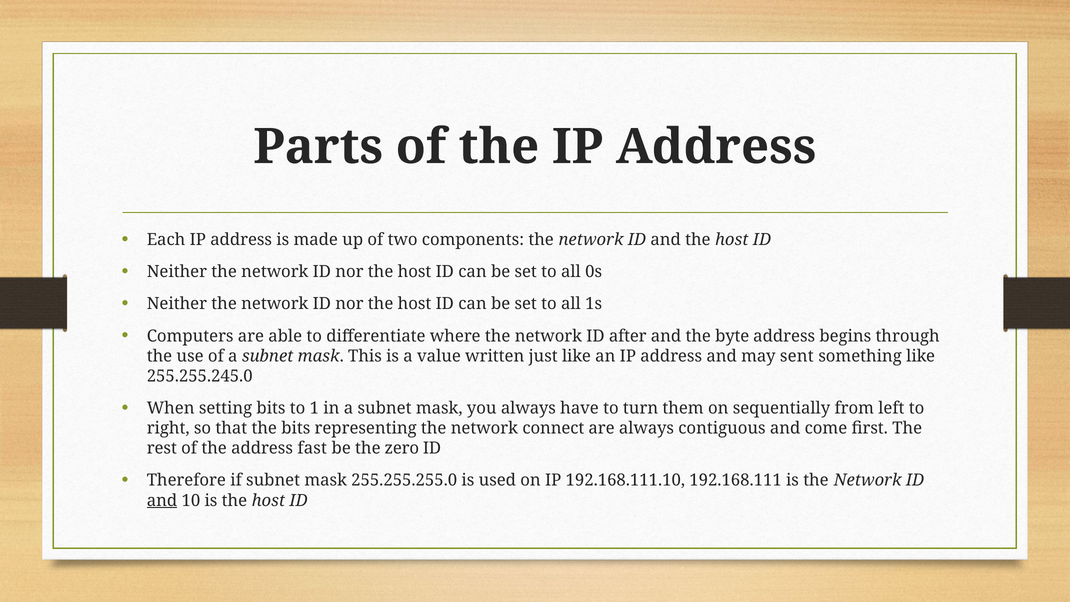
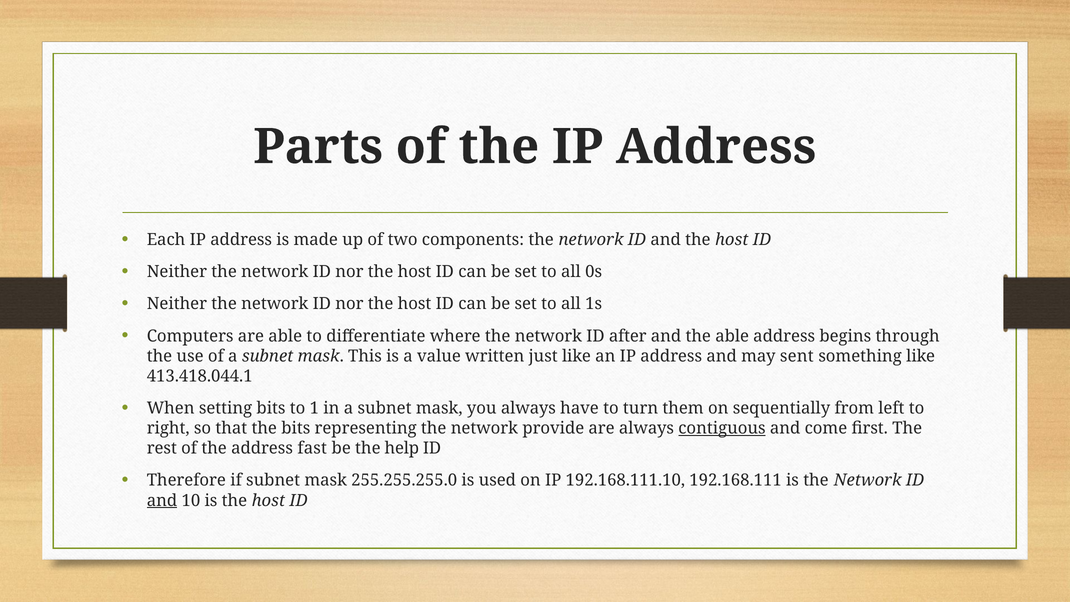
the byte: byte -> able (732, 336)
255.255.245.0: 255.255.245.0 -> 413.418.044.1 (200, 376)
connect: connect -> provide (553, 428)
contiguous underline: none -> present (722, 428)
zero: zero -> help (402, 448)
